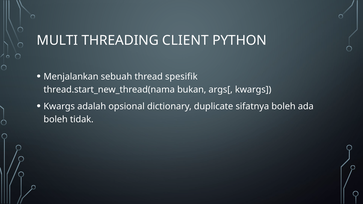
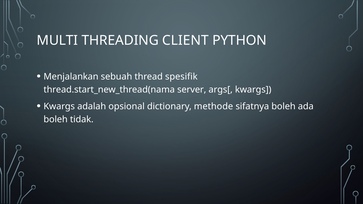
bukan: bukan -> server (192, 90)
duplicate: duplicate -> methode (214, 107)
